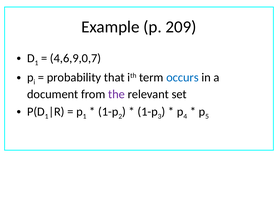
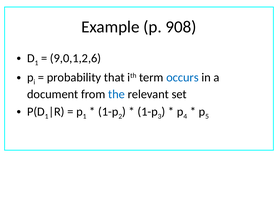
209: 209 -> 908 (181, 27)
4,6,9,0,7: 4,6,9,0,7 -> 9,0,1,2,6 (76, 58)
the colour: purple -> blue (117, 95)
